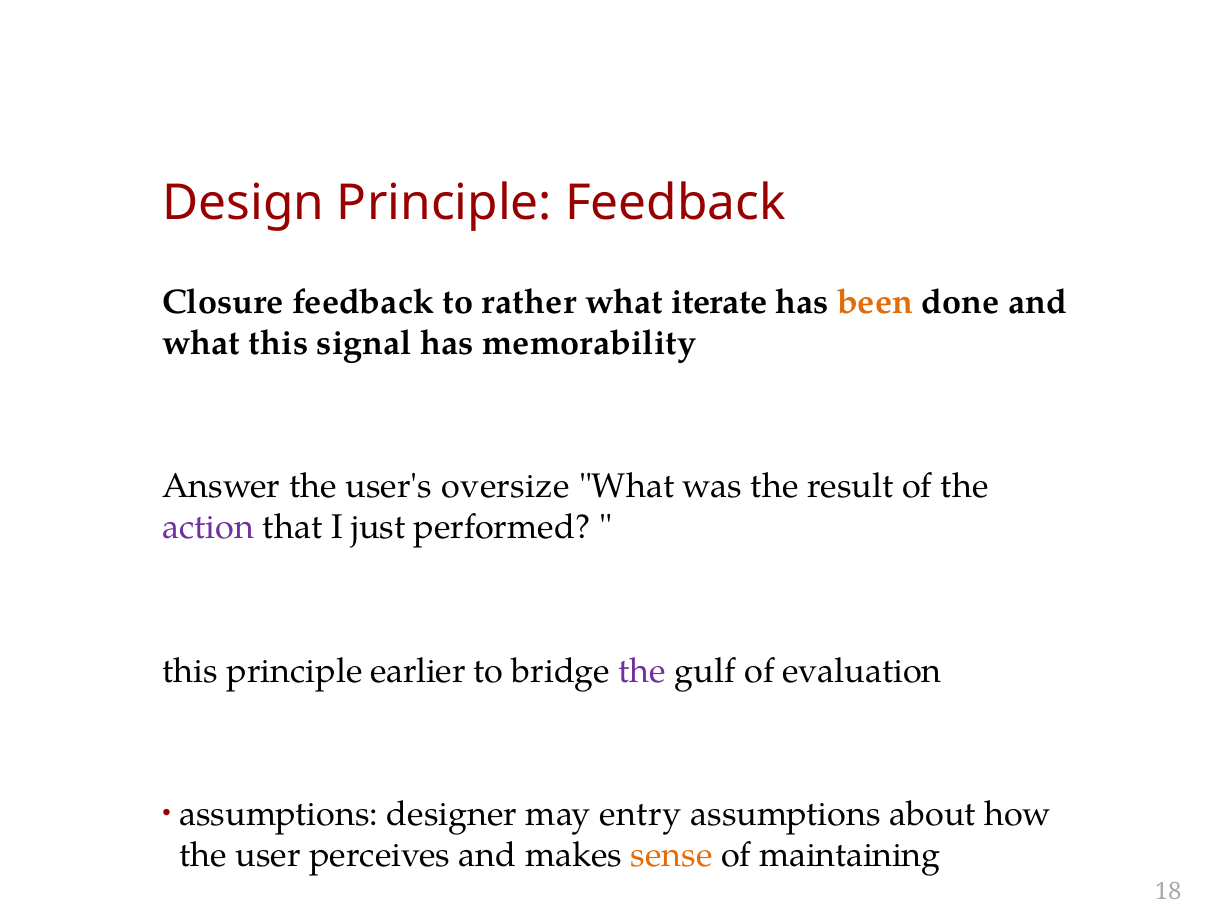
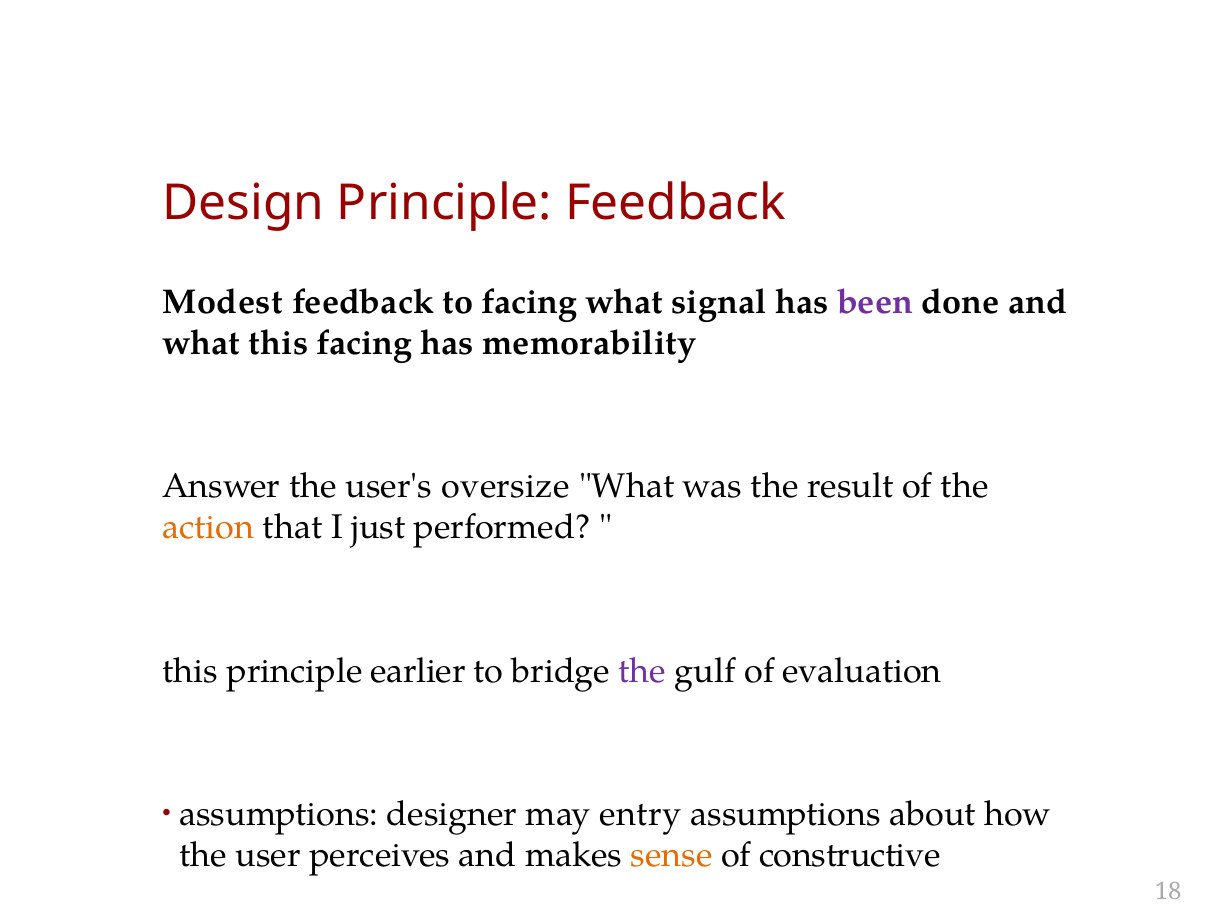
Closure: Closure -> Modest (223, 302)
to rather: rather -> facing (529, 302)
iterate: iterate -> signal (719, 302)
been colour: orange -> purple (875, 302)
this signal: signal -> facing (365, 343)
action colour: purple -> orange (208, 528)
maintaining: maintaining -> constructive (850, 856)
